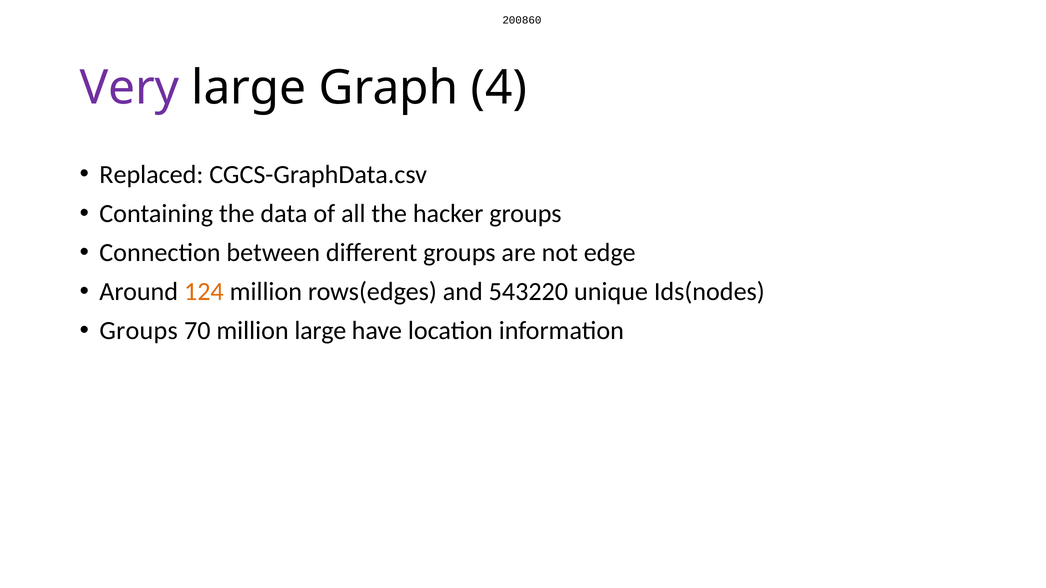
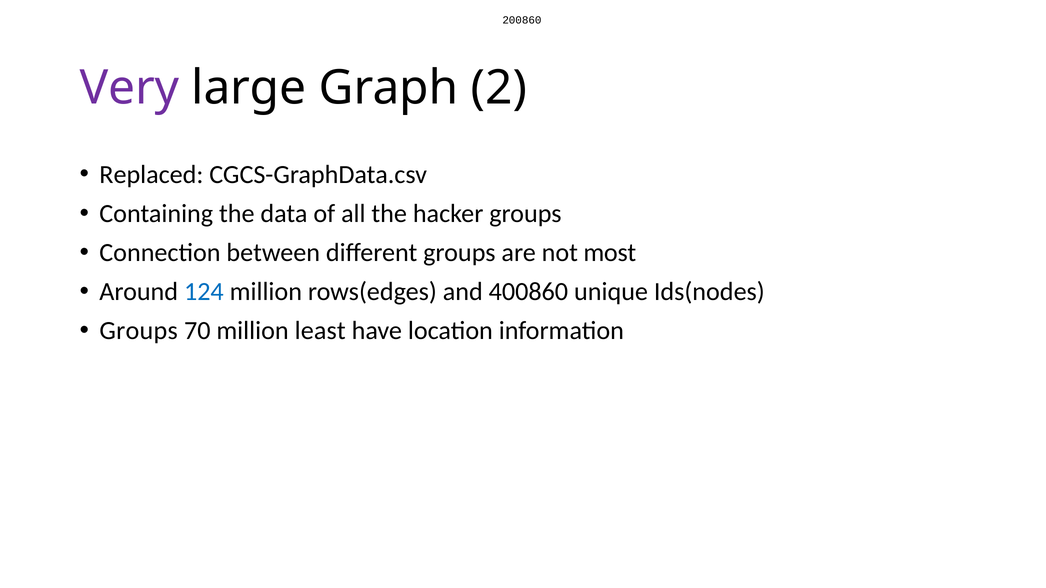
4: 4 -> 2 (499, 88)
edge: edge -> most (610, 253)
124 colour: orange -> blue (204, 292)
543220: 543220 -> 400860 (528, 292)
million large: large -> least (320, 331)
